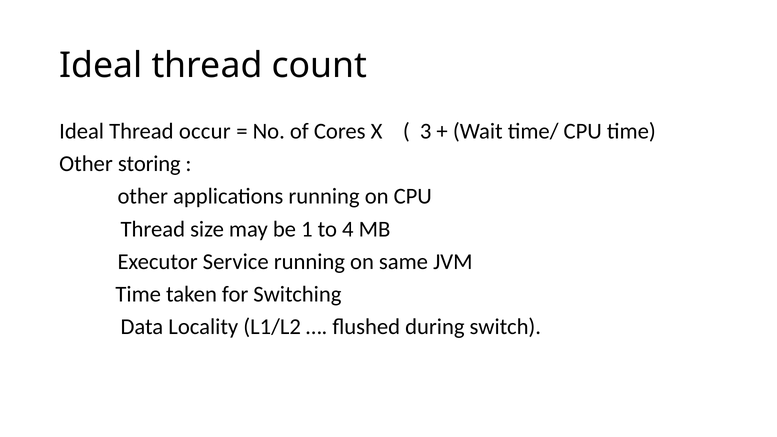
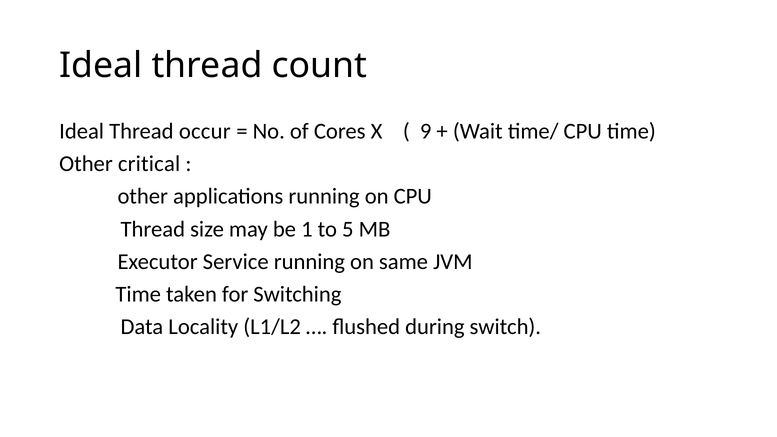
3: 3 -> 9 (426, 131)
storing: storing -> critical (149, 164)
4: 4 -> 5 (348, 229)
